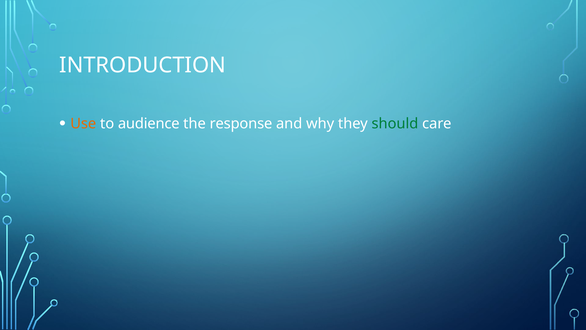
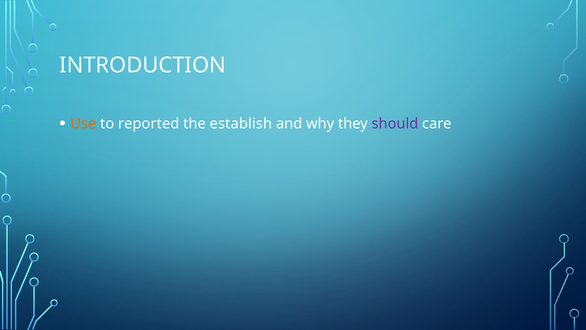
audience: audience -> reported (149, 124)
response: response -> establish (241, 124)
should colour: green -> purple (395, 124)
